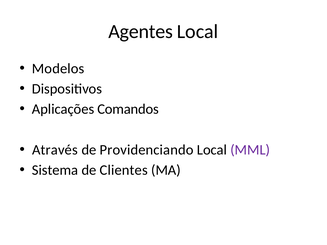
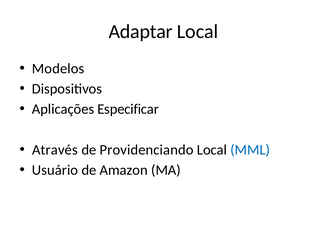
Agentes: Agentes -> Adaptar (141, 32)
Comandos: Comandos -> Especificar (128, 109)
MML colour: purple -> blue (250, 150)
Sistema: Sistema -> Usuário (55, 170)
Clientes: Clientes -> Amazon (124, 170)
